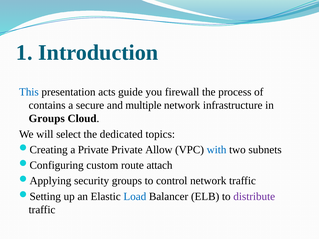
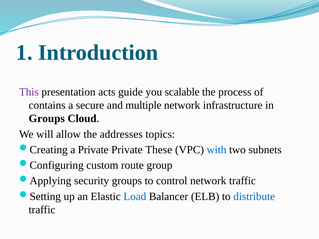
This colour: blue -> purple (29, 92)
firewall: firewall -> scalable (182, 92)
select: select -> allow (69, 134)
dedicated: dedicated -> addresses (121, 134)
Allow: Allow -> These (159, 150)
attach: attach -> group (159, 165)
distribute colour: purple -> blue (254, 197)
